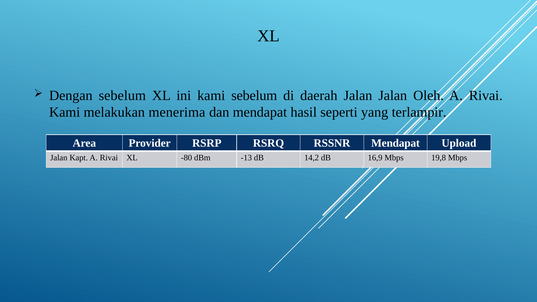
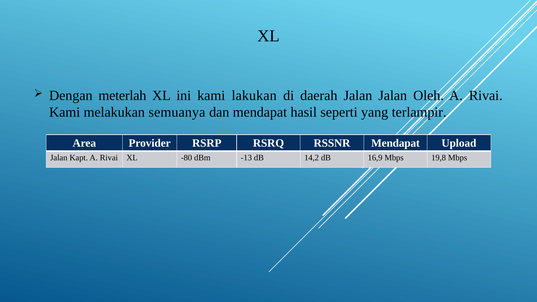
Dengan sebelum: sebelum -> meterlah (122, 95)
kami sebelum: sebelum -> lakukan (254, 95)
menerima: menerima -> semuanya (177, 112)
